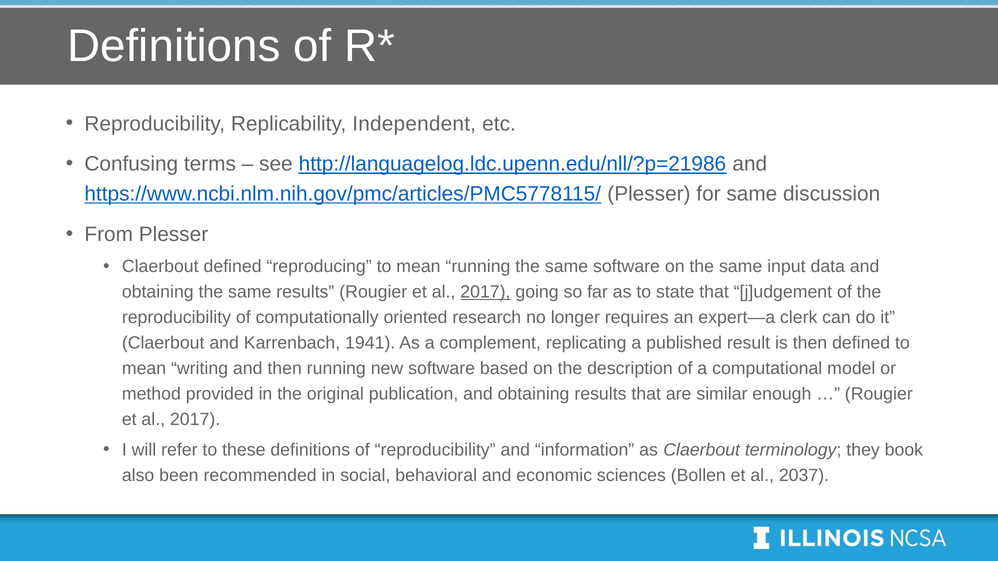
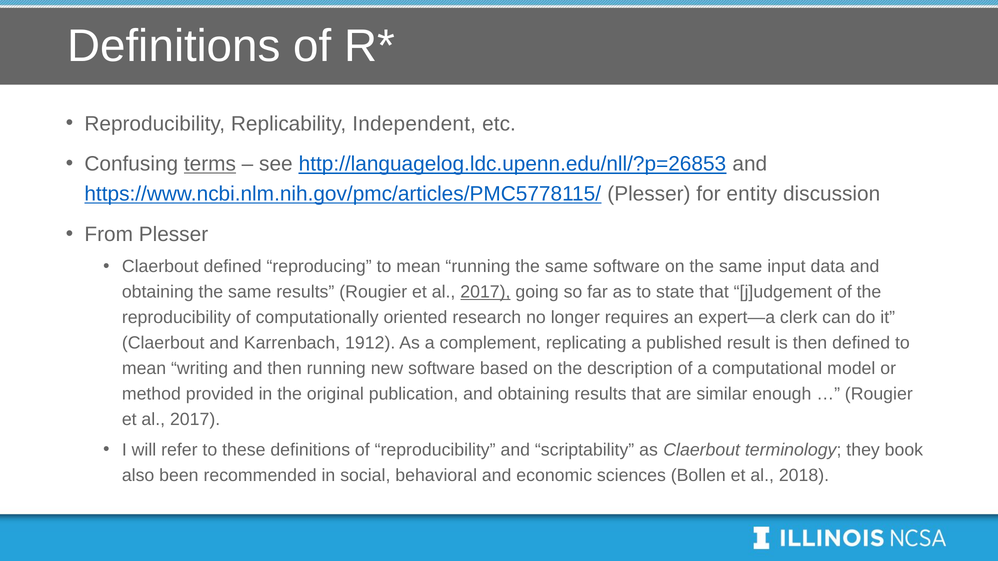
terms underline: none -> present (210, 164)
http://languagelog.ldc.upenn.edu/nll/?p=21986: http://languagelog.ldc.upenn.edu/nll/?p=21986 -> http://languagelog.ldc.upenn.edu/nll/?p=26853 (512, 164)
for same: same -> entity (752, 194)
1941: 1941 -> 1912 (370, 343)
information: information -> scriptability (585, 450)
2037: 2037 -> 2018 (804, 476)
